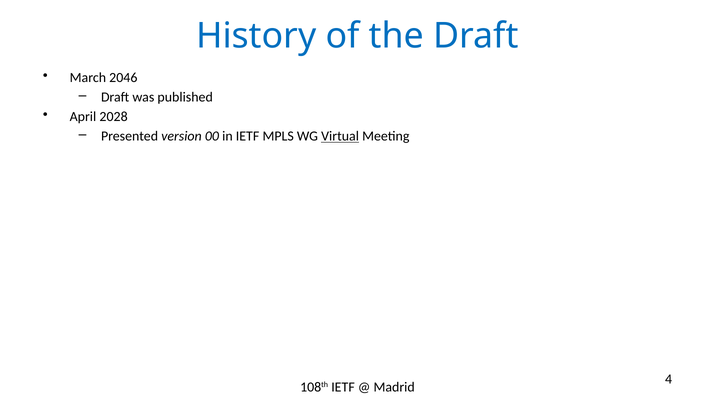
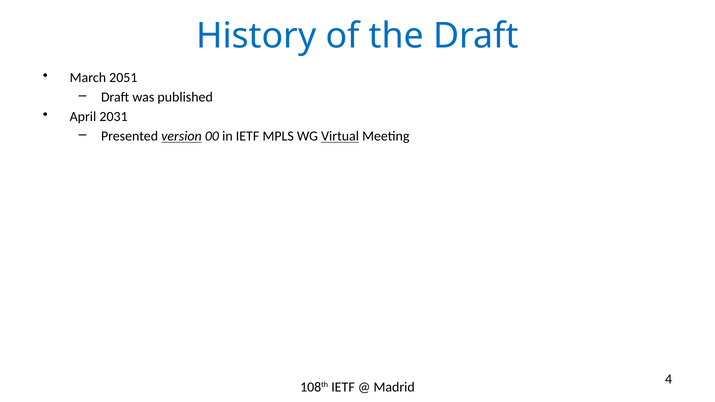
2046: 2046 -> 2051 (123, 78)
2028: 2028 -> 2031 (114, 117)
version underline: none -> present (182, 136)
